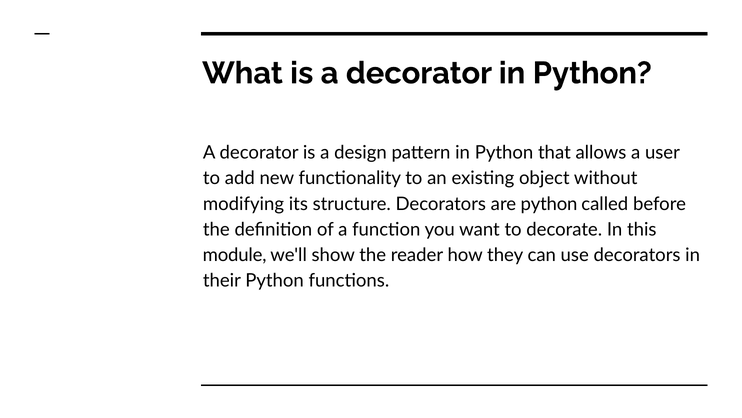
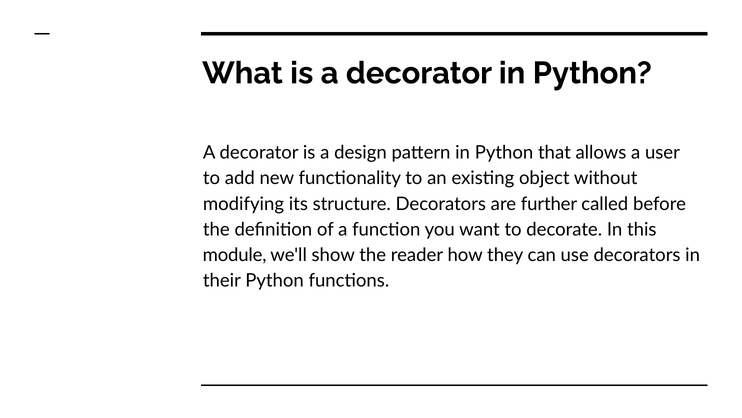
are python: python -> further (549, 204)
